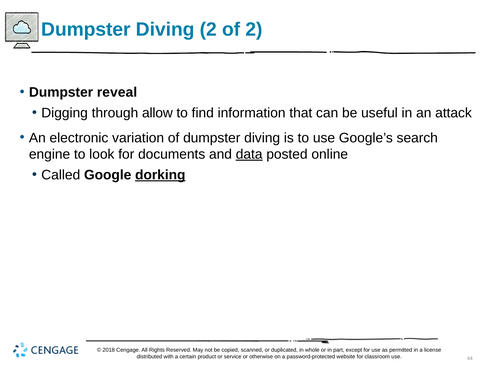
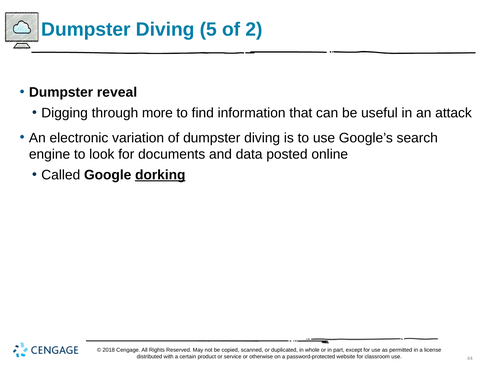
Diving 2: 2 -> 5 (208, 29)
allow: allow -> more (157, 113)
data underline: present -> none (249, 154)
